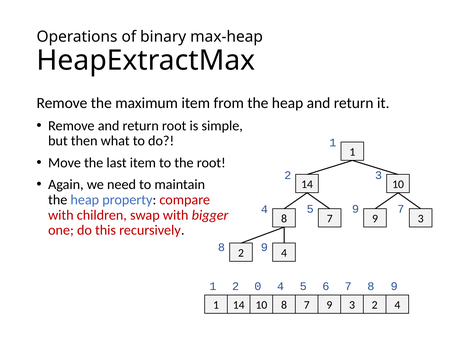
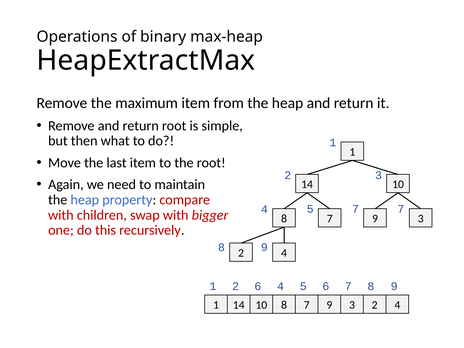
5 9: 9 -> 7 (356, 209)
2 0: 0 -> 6 (258, 286)
